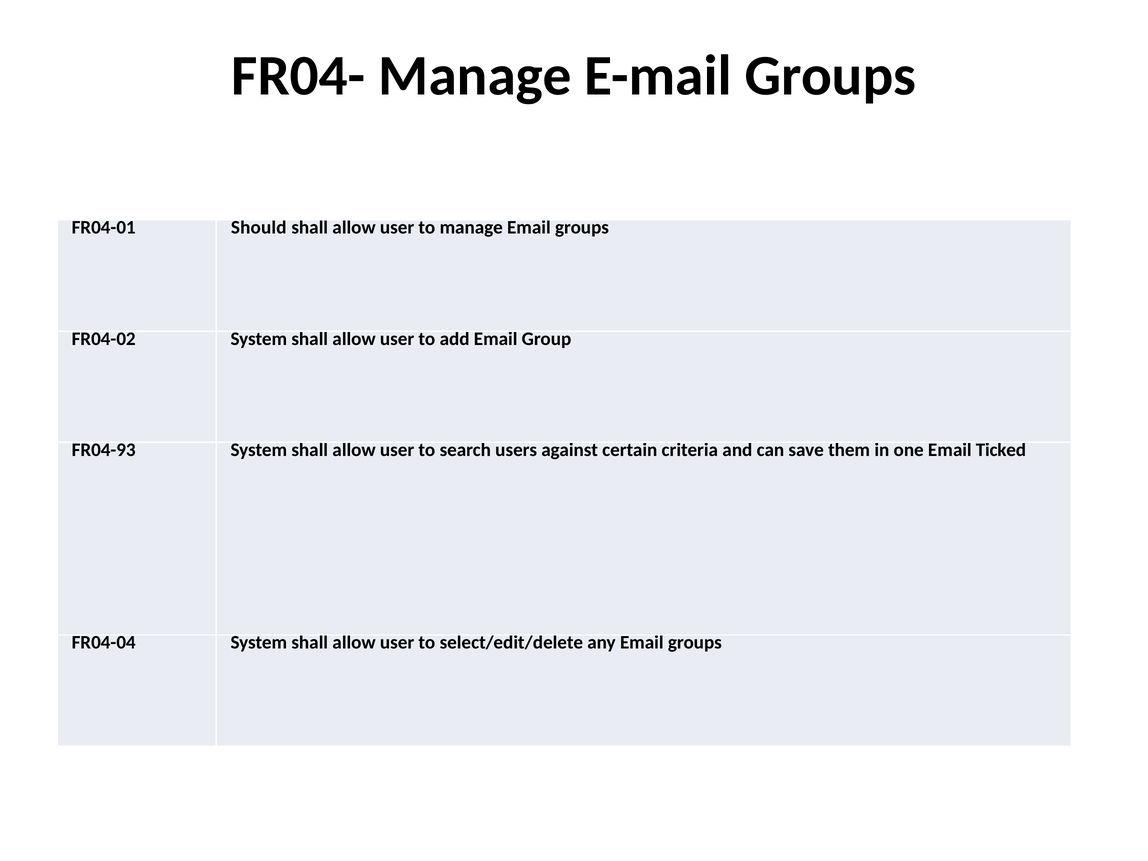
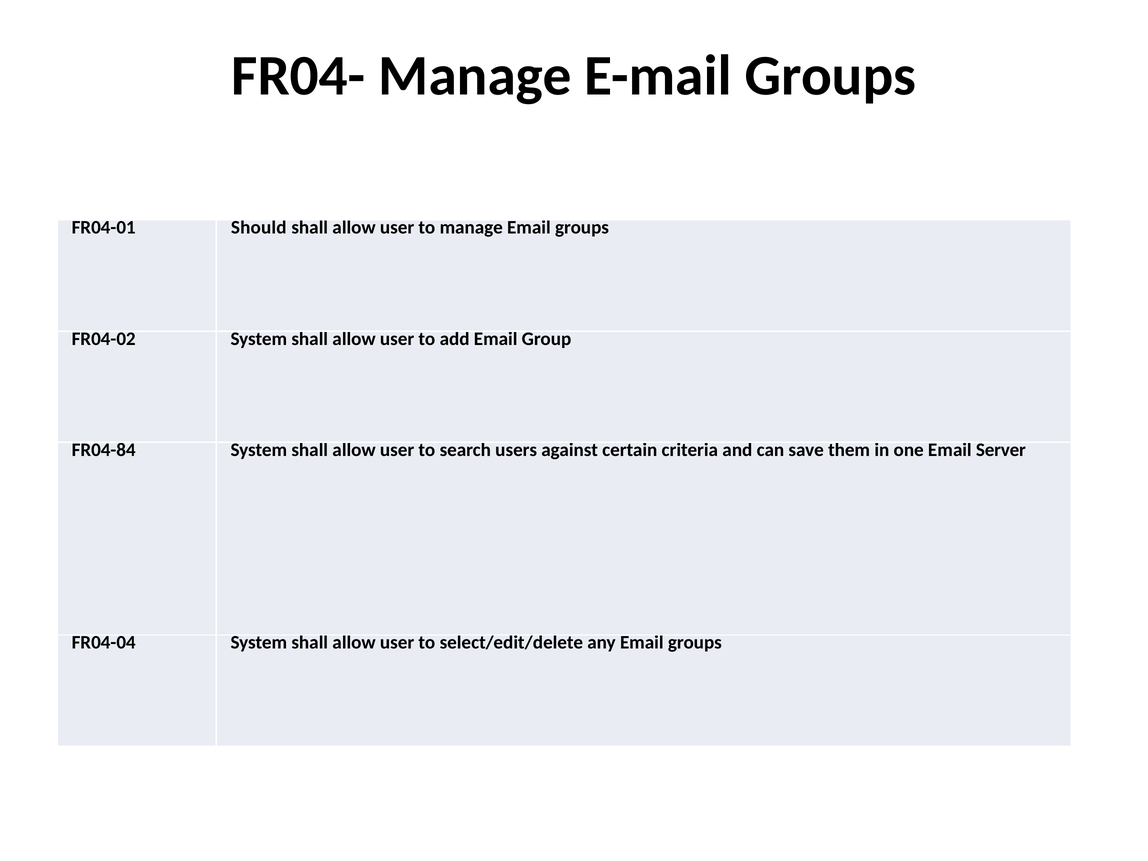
FR04-93: FR04-93 -> FR04-84 (104, 450)
Ticked: Ticked -> Server (1001, 450)
